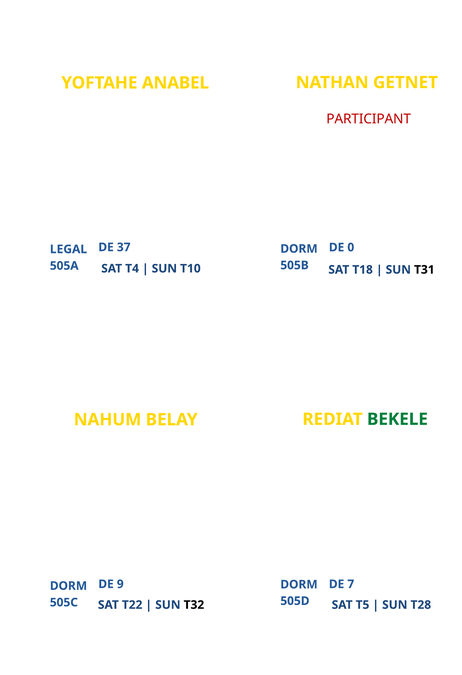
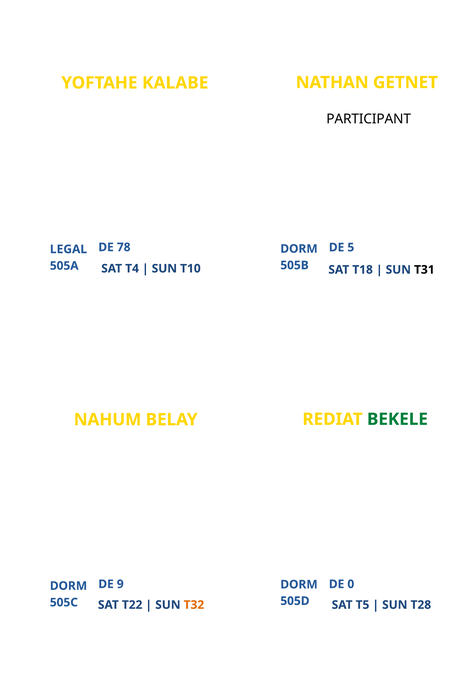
ANABEL: ANABEL -> KALABE (175, 83)
PARTICIPANT colour: red -> black (369, 119)
37: 37 -> 78 (124, 247)
0: 0 -> 5 (351, 247)
7: 7 -> 0 (351, 584)
T32 colour: black -> orange (194, 604)
